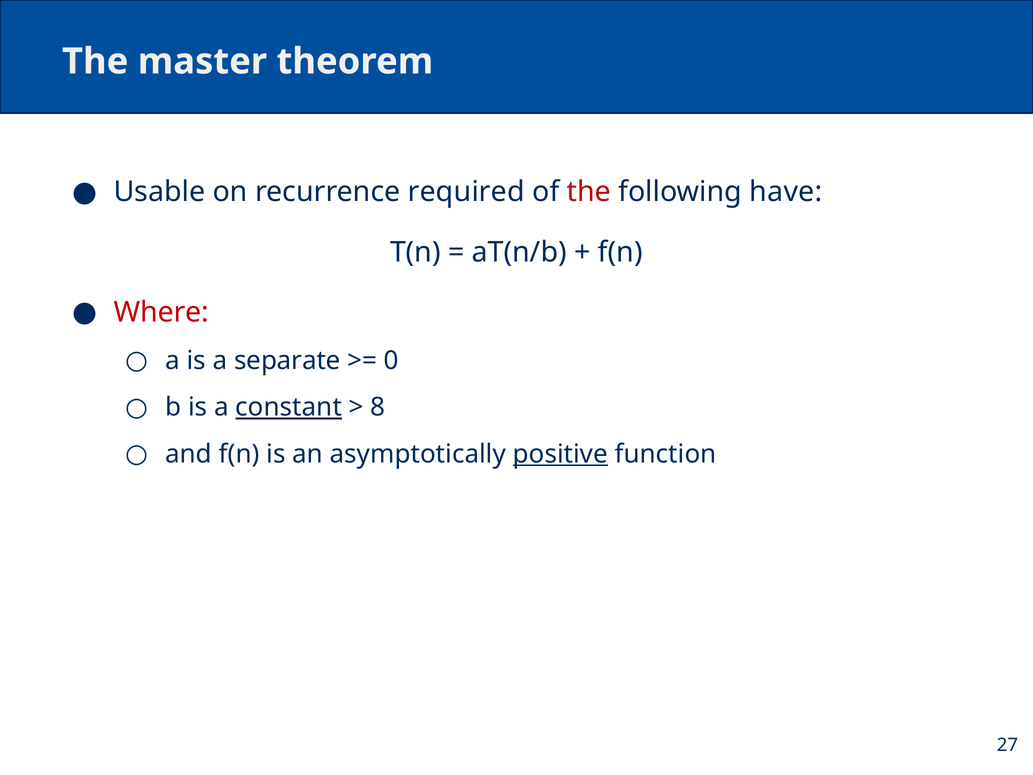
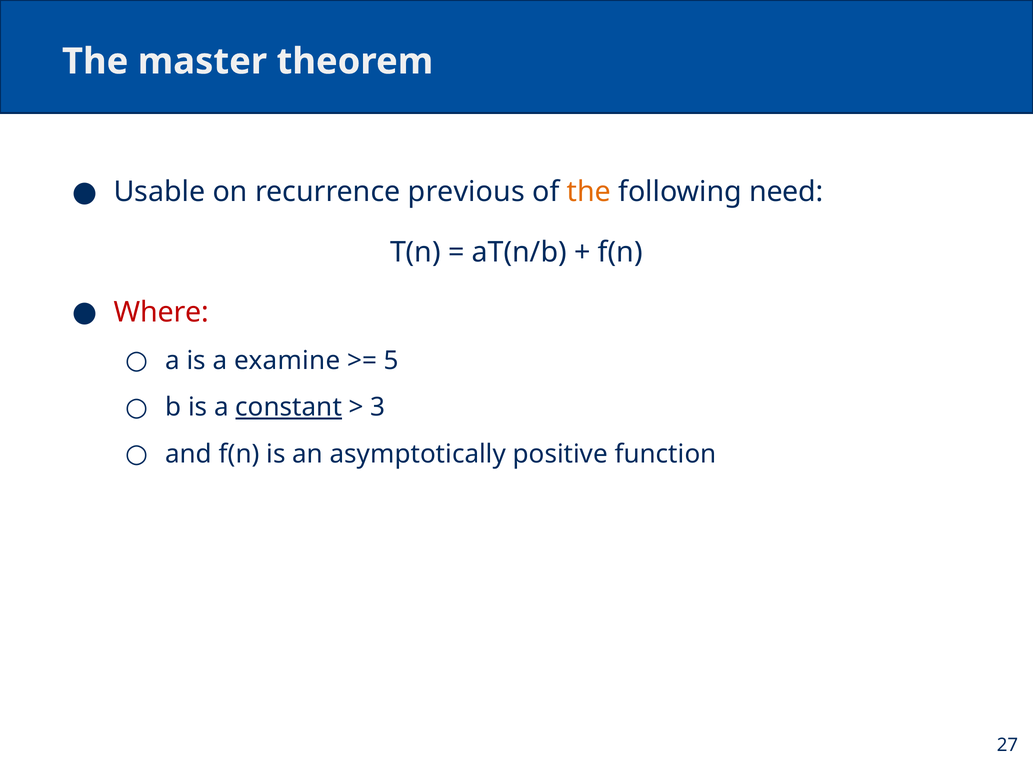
required: required -> previous (466, 192)
the colour: red -> orange (589, 192)
have: have -> need (786, 192)
separate: separate -> examine (287, 361)
0: 0 -> 5 (391, 361)
8: 8 -> 3 (378, 407)
positive underline: present -> none (560, 454)
